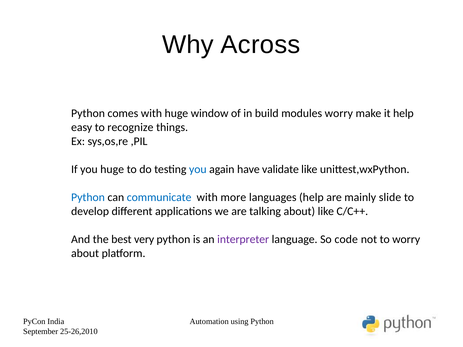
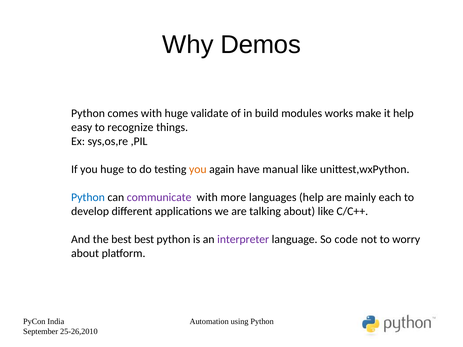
Across: Across -> Demos (261, 45)
window: window -> validate (210, 113)
modules worry: worry -> works (339, 113)
you colour: blue -> orange (198, 170)
validate: validate -> manual (280, 170)
communicate colour: blue -> purple (159, 198)
slide: slide -> each (390, 198)
best very: very -> best (144, 240)
